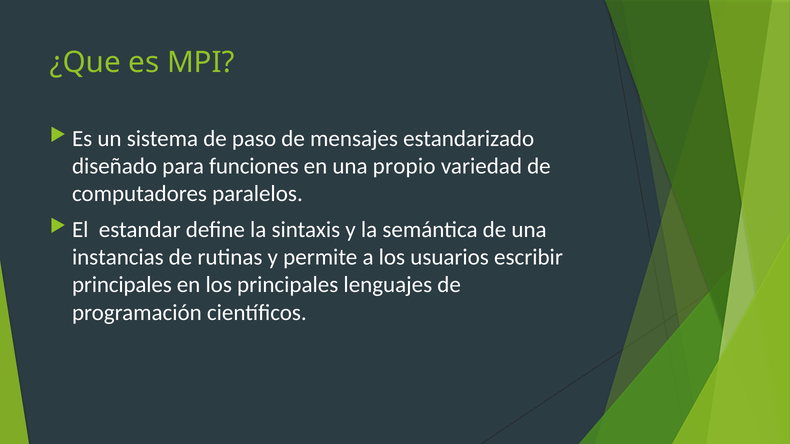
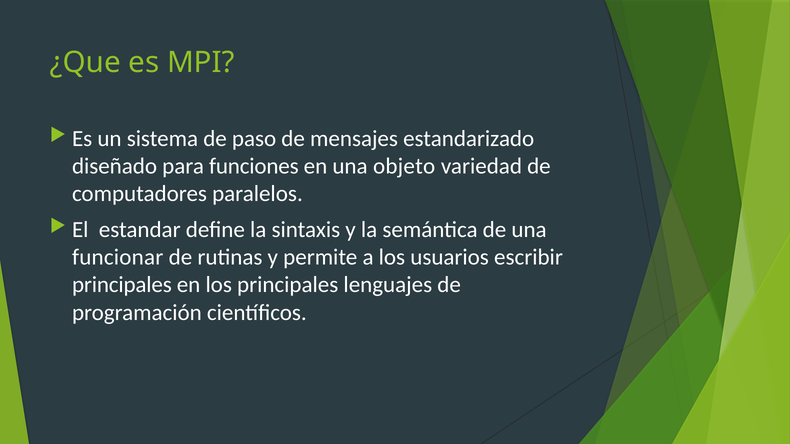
propio: propio -> objeto (404, 166)
instancias: instancias -> funcionar (118, 257)
